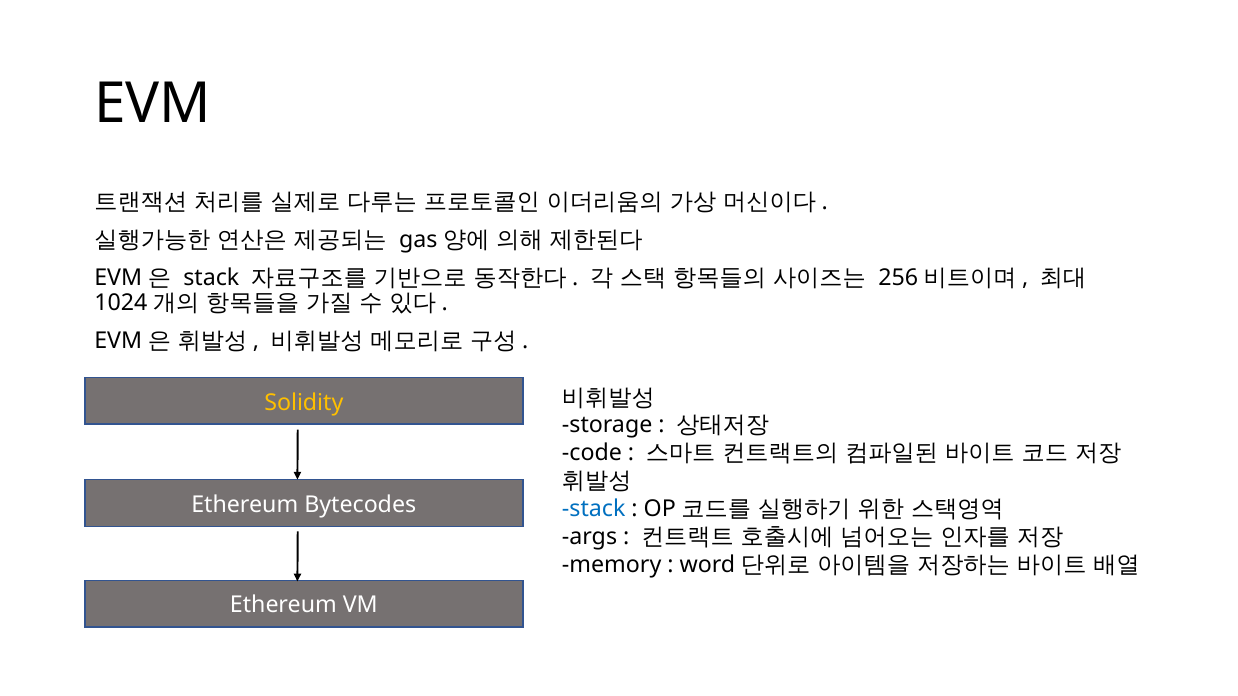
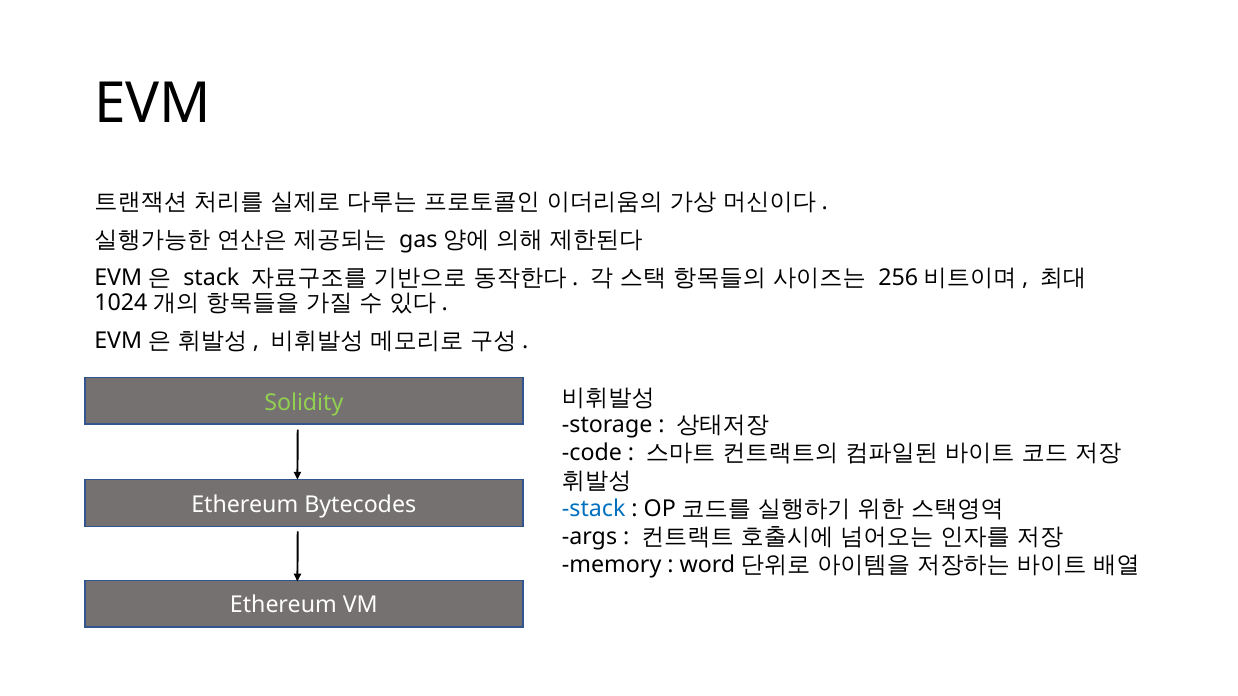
Solidity colour: yellow -> light green (304, 403)
